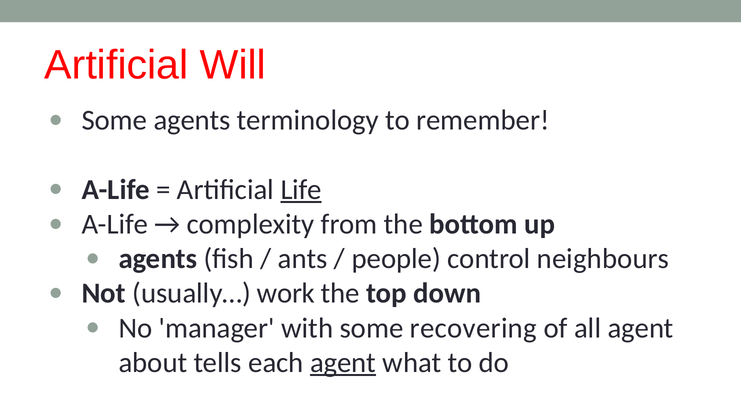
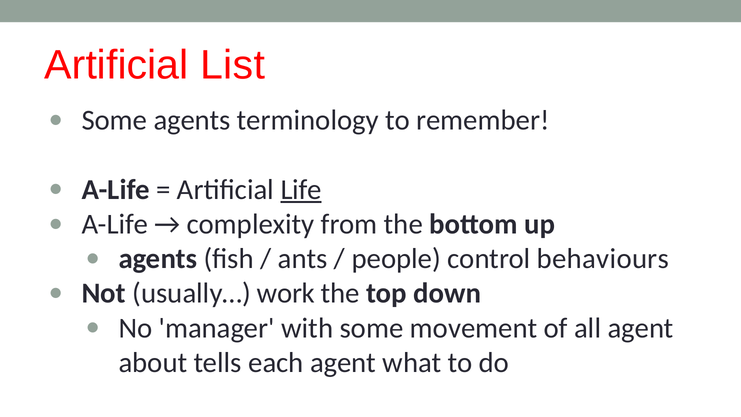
Will: Will -> List (233, 65)
neighbours: neighbours -> behaviours (603, 259)
recovering: recovering -> movement (474, 328)
agent underline: present -> none (343, 362)
